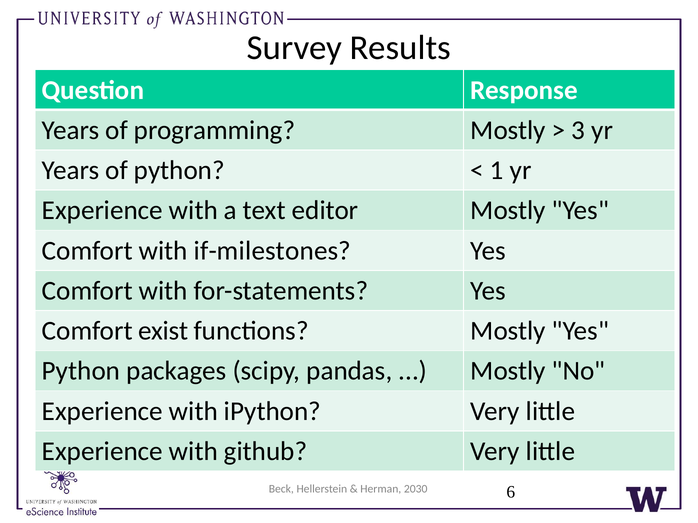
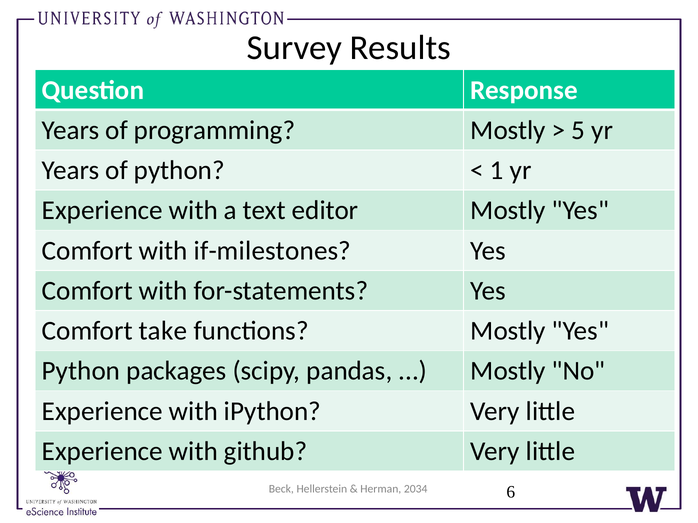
3: 3 -> 5 (578, 130)
exist: exist -> take (163, 331)
2030: 2030 -> 2034 (416, 490)
